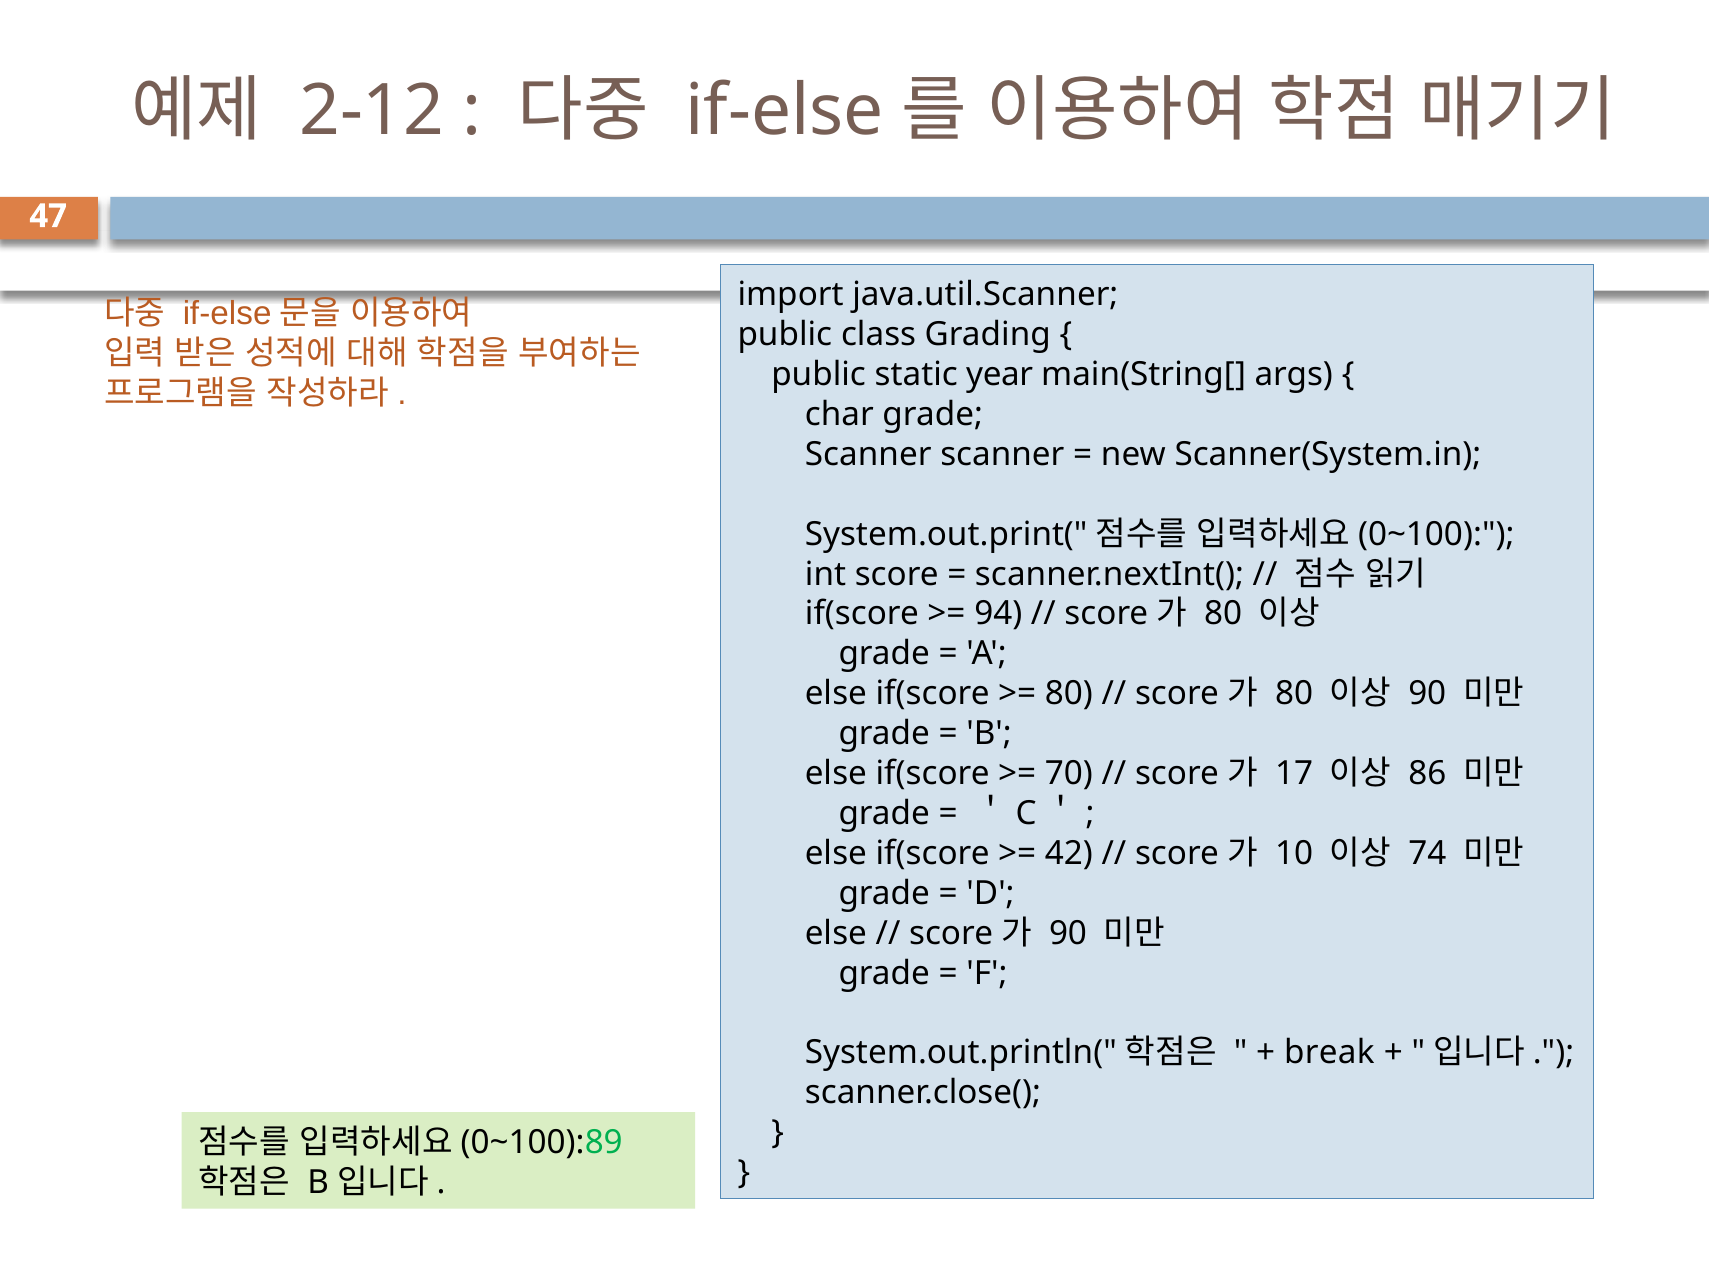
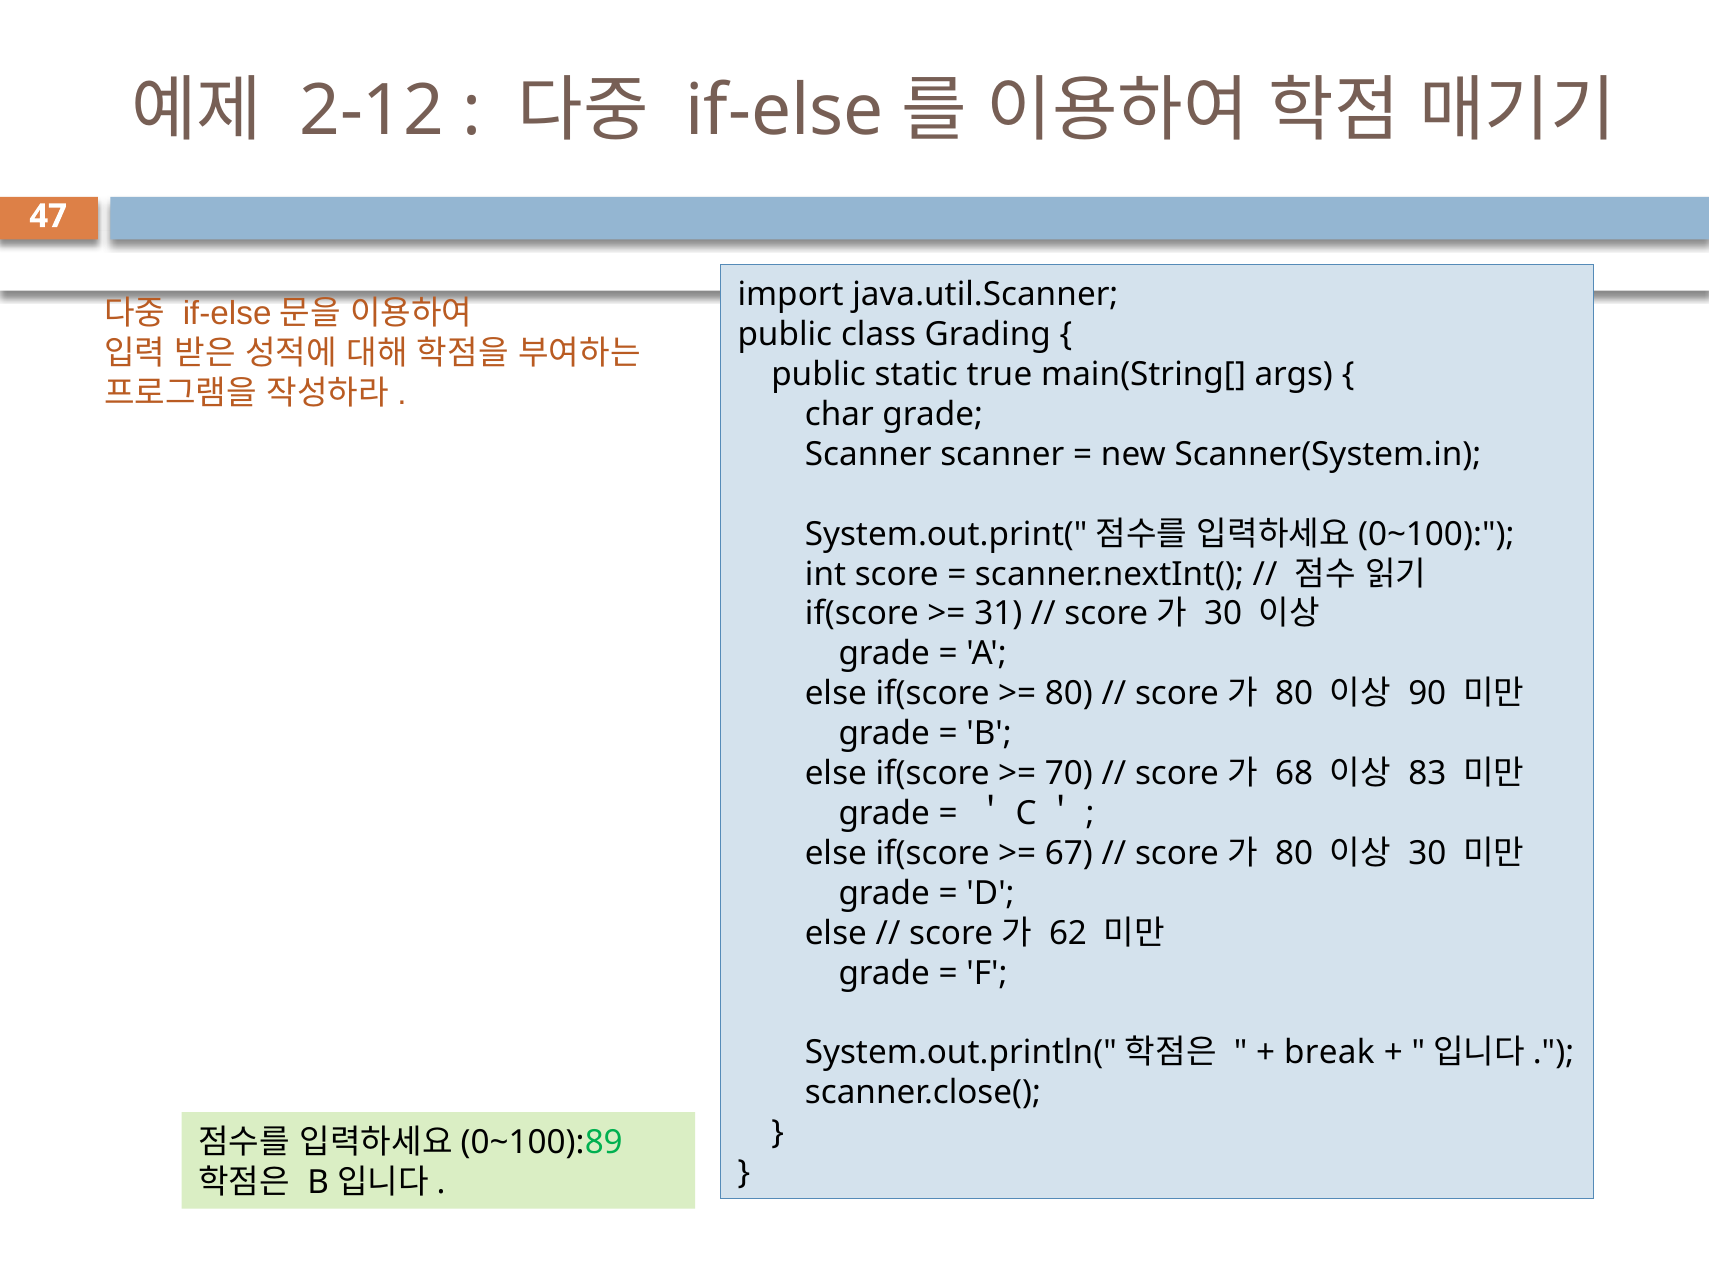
year: year -> true (999, 374)
94: 94 -> 31 (998, 614)
80: 80 -> 30 (1223, 614)
17: 17 -> 68 (1294, 773)
86: 86 -> 83 (1427, 773)
42: 42 -> 67 (1069, 853)
10: 10 -> 80 (1294, 853)
74: 74 -> 30 (1427, 853)
90: 90 -> 62 (1068, 933)
